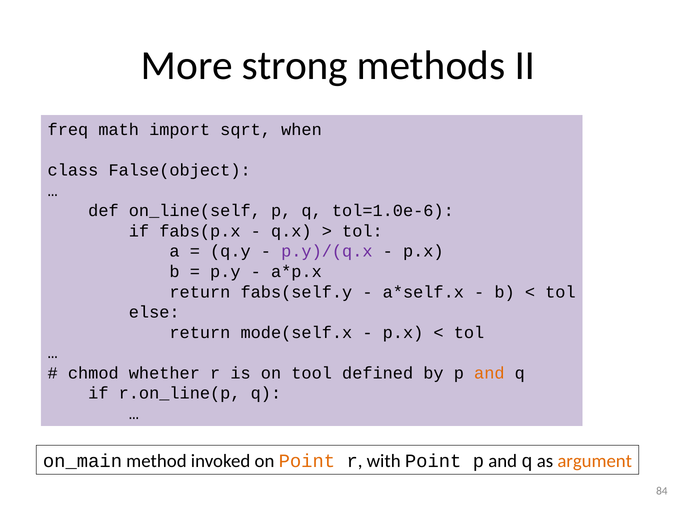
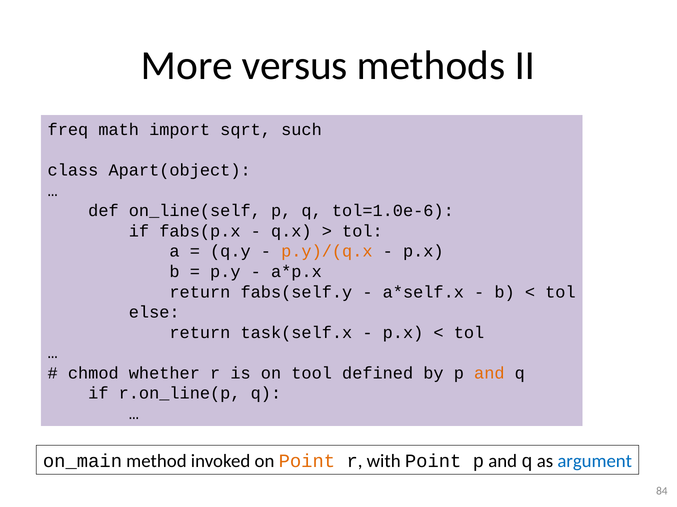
strong: strong -> versus (295, 66)
when: when -> such (301, 130)
False(object: False(object -> Apart(object (180, 171)
p.y)/(q.x colour: purple -> orange (327, 252)
mode(self.x: mode(self.x -> task(self.x (296, 333)
argument colour: orange -> blue (595, 462)
